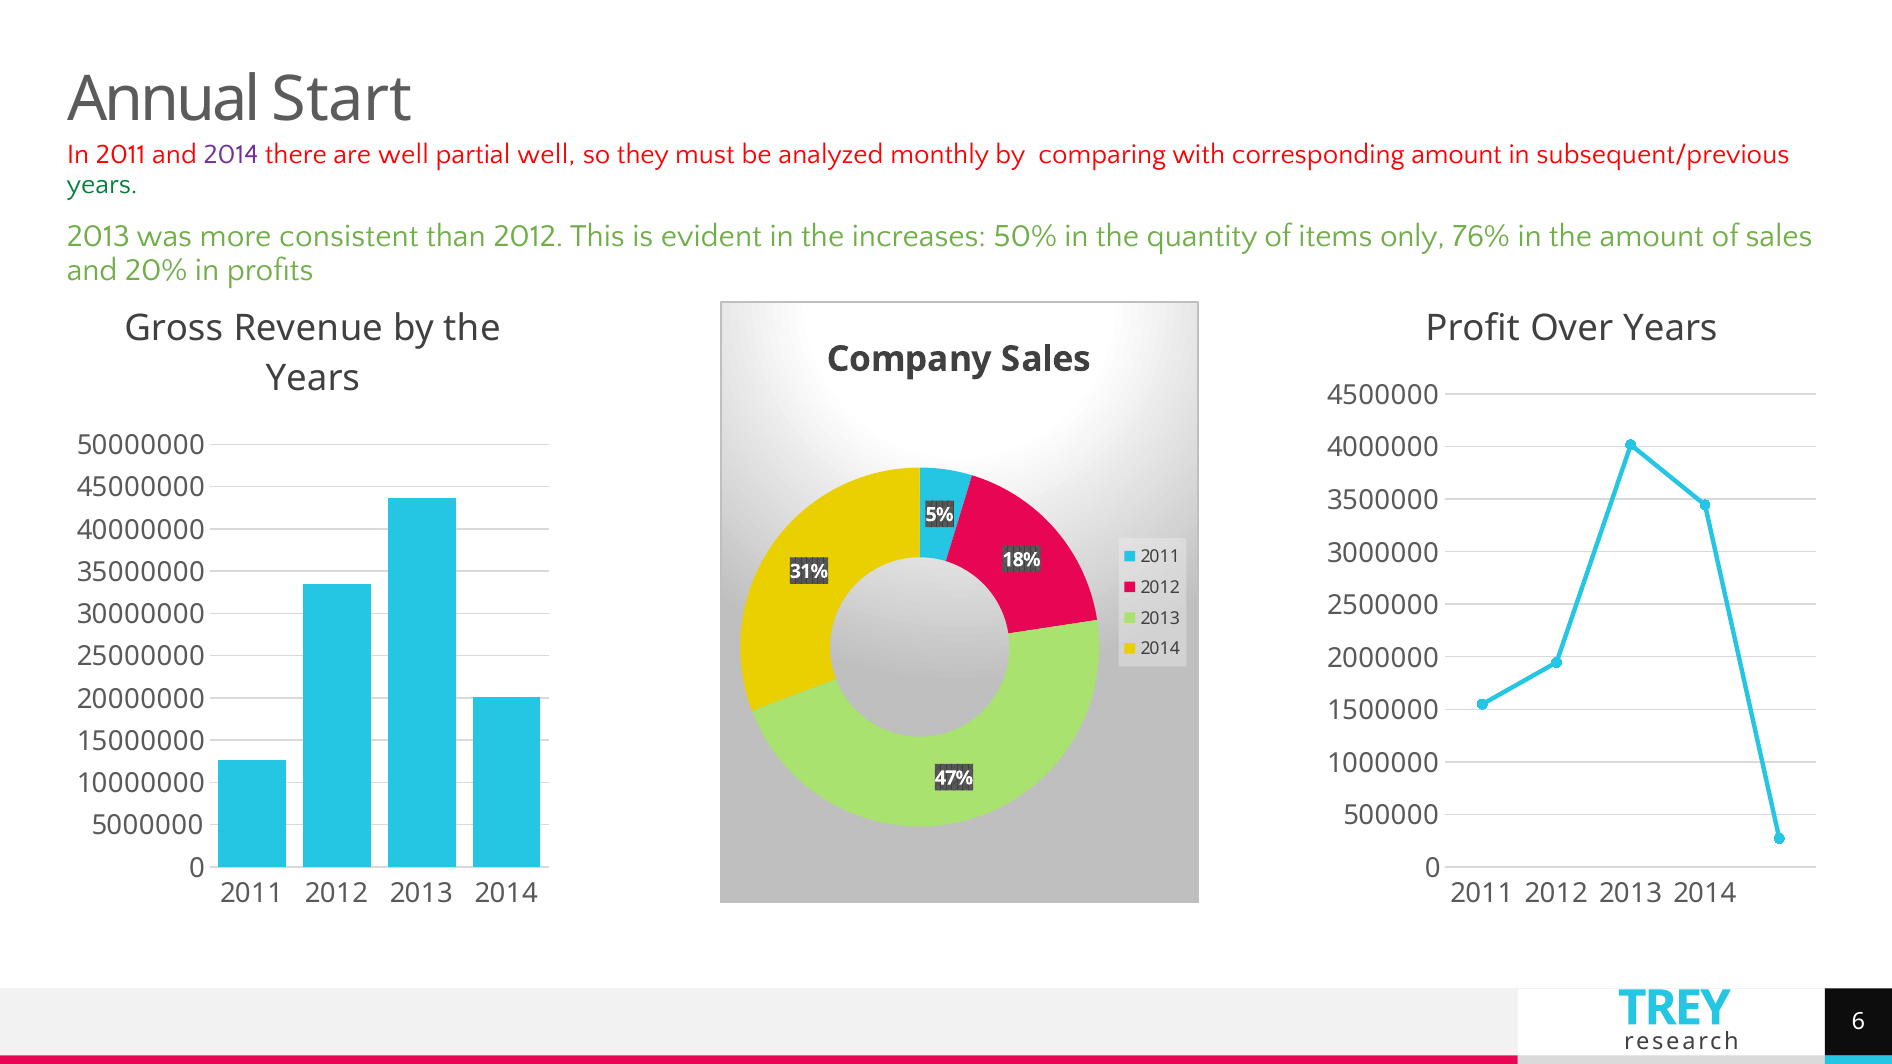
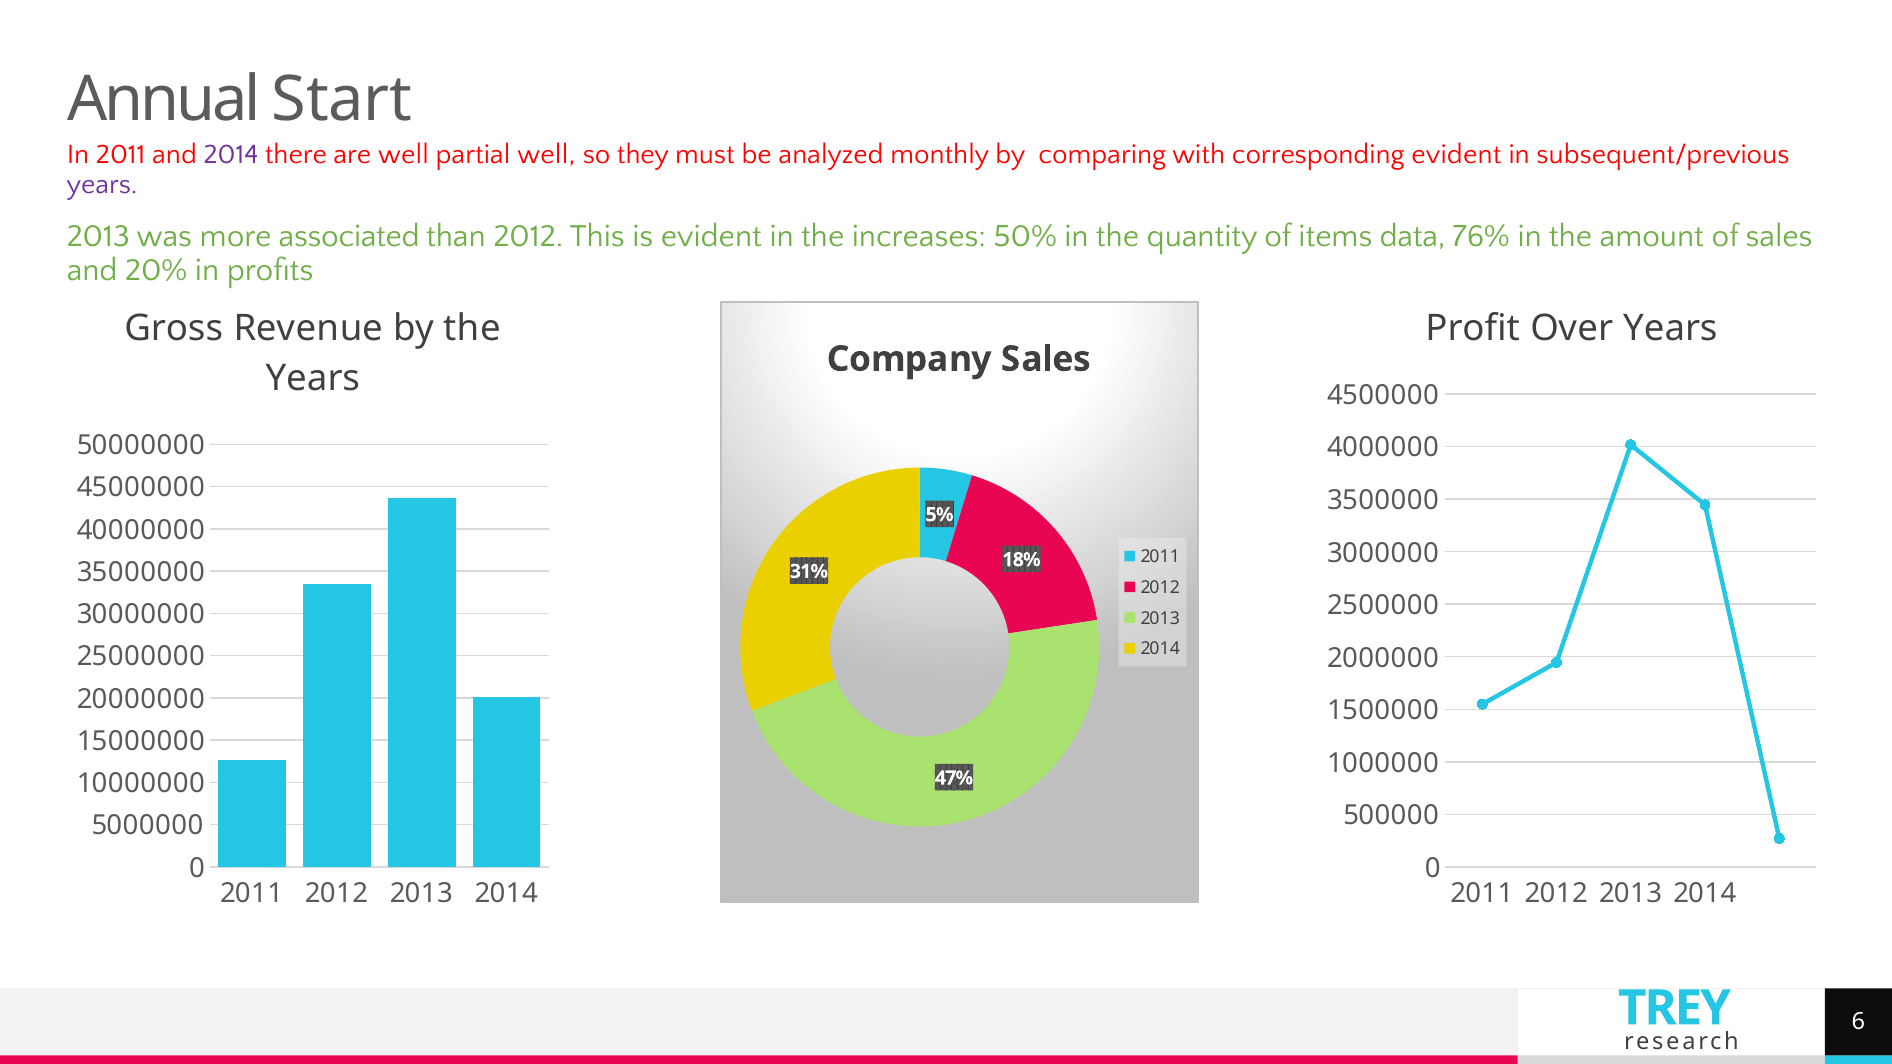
amount: amount -> evident (1456, 155)
years colour: green -> purple (102, 185)
consistent: consistent -> associated (349, 236)
only: only -> data (1413, 236)
